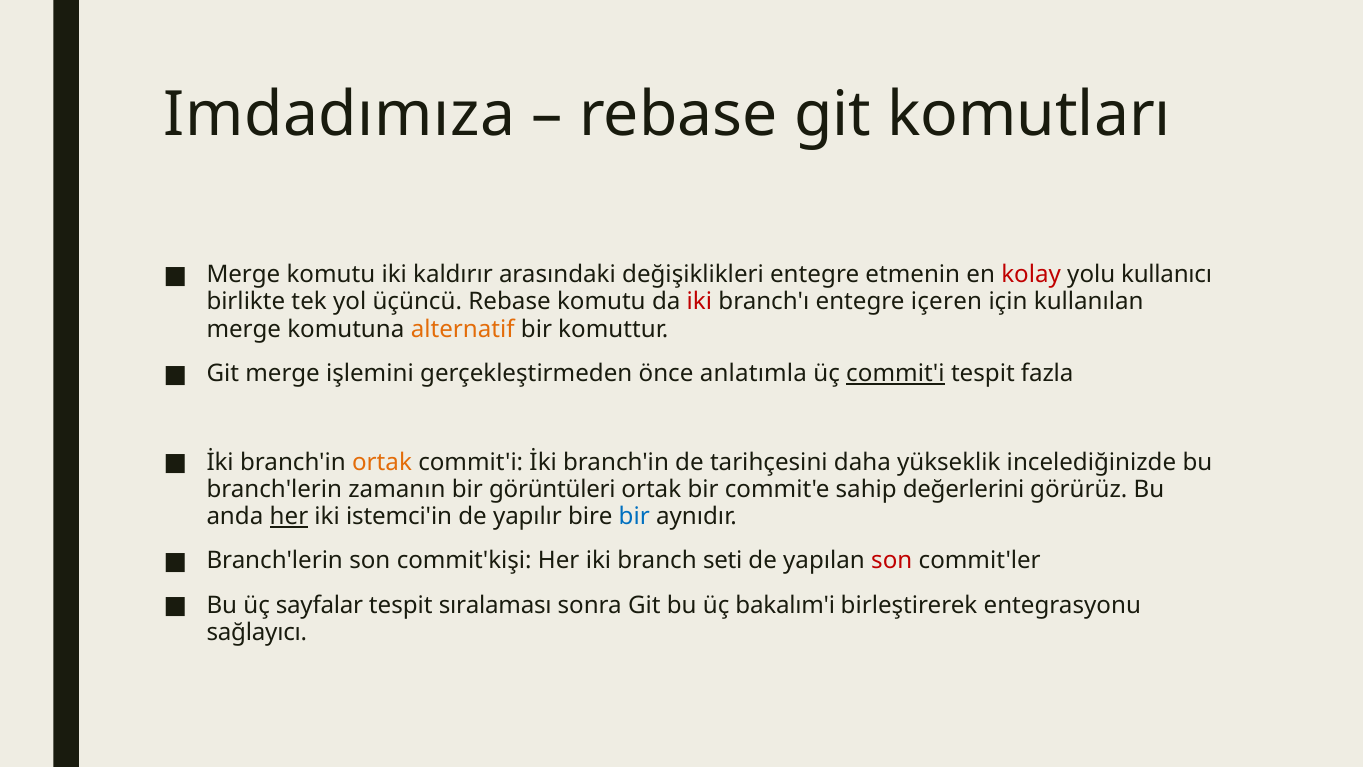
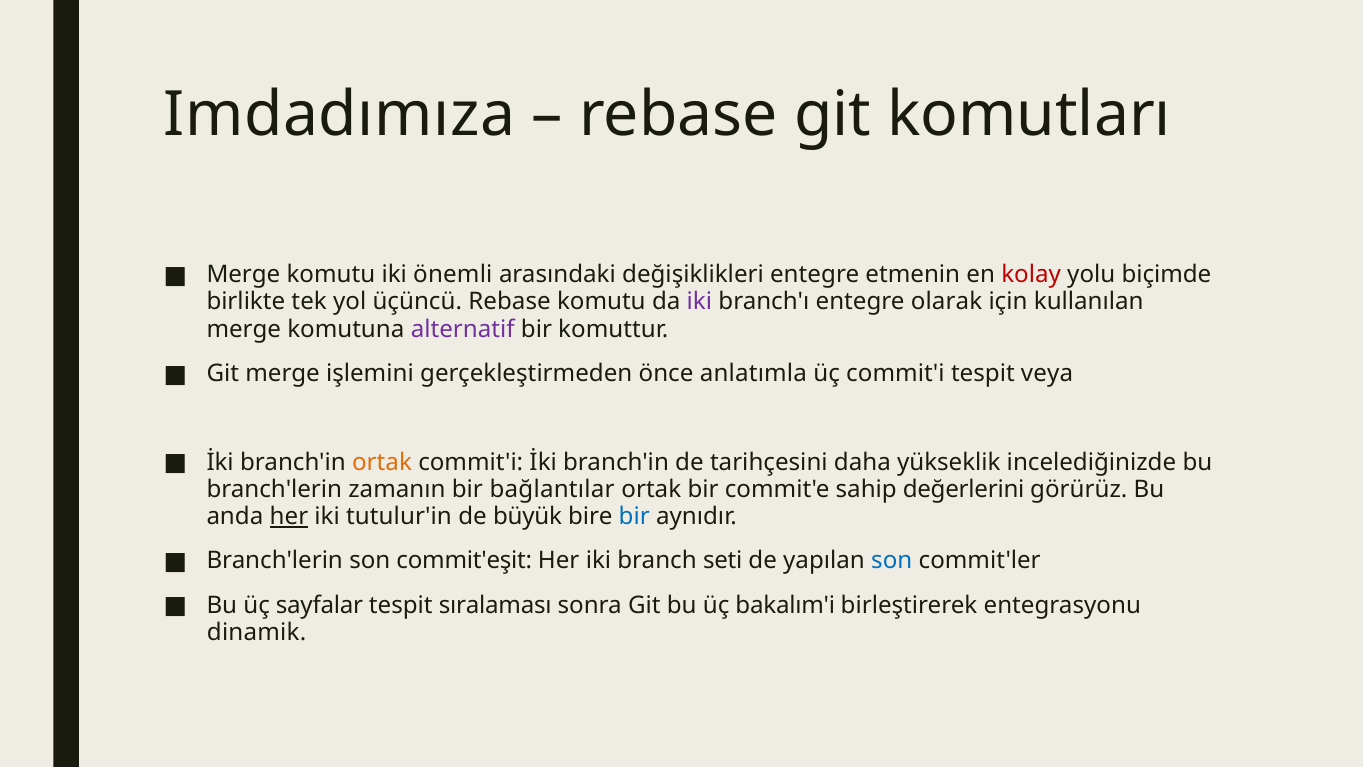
kaldırır: kaldırır -> önemli (453, 274)
kullanıcı: kullanıcı -> biçimde (1166, 274)
iki colour: red -> purple (699, 302)
içeren: içeren -> olarak (947, 302)
alternatif colour: orange -> purple (463, 329)
commit'i underline: present -> none (895, 373)
fazla: fazla -> veya (1047, 373)
görüntüleri: görüntüleri -> bağlantılar (552, 489)
istemci'in: istemci'in -> tutulur'in (399, 516)
yapılır: yapılır -> büyük (528, 516)
commit'kişi: commit'kişi -> commit'eşit (464, 561)
son colour: red -> blue (892, 561)
sağlayıcı: sağlayıcı -> dinamik (257, 632)
